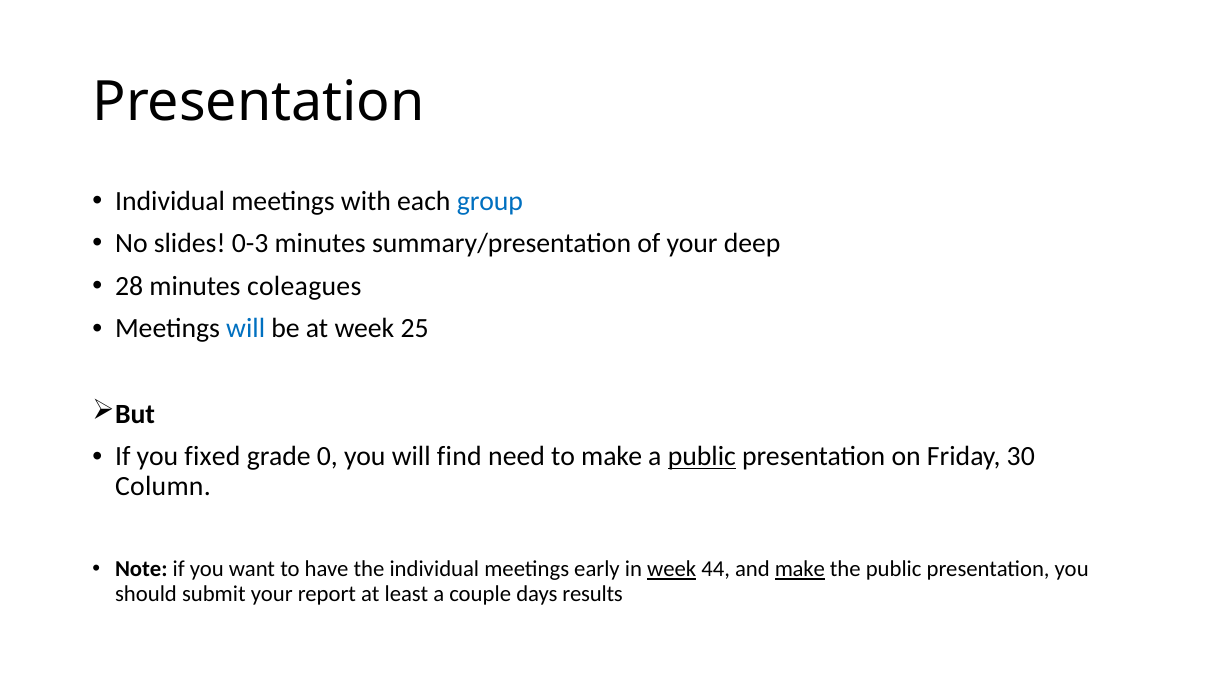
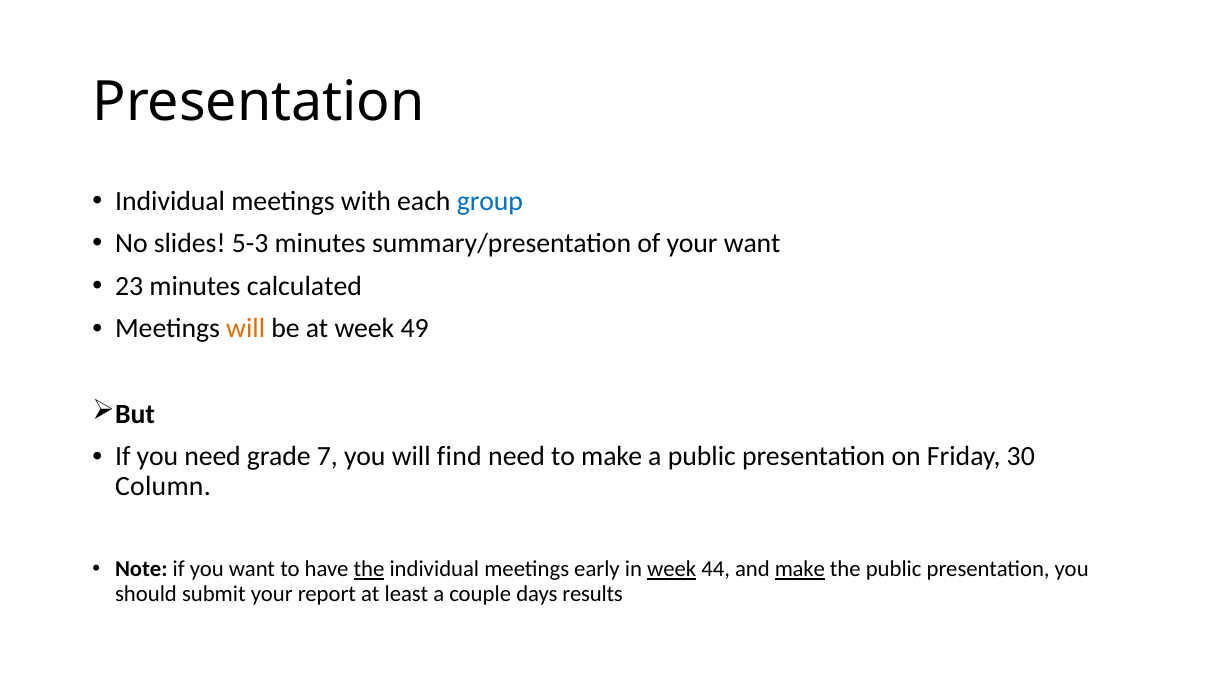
0-3: 0-3 -> 5-3 (250, 243)
your deep: deep -> want (752, 243)
28: 28 -> 23 (129, 286)
coleagues: coleagues -> calculated (304, 286)
will colour: blue -> orange (246, 329)
25: 25 -> 49 (415, 329)
you fixed: fixed -> need (213, 457)
0: 0 -> 7 (327, 457)
public underline: present -> none (702, 457)
the underline: none -> present (369, 569)
